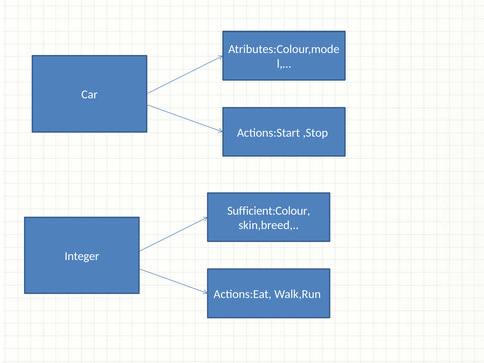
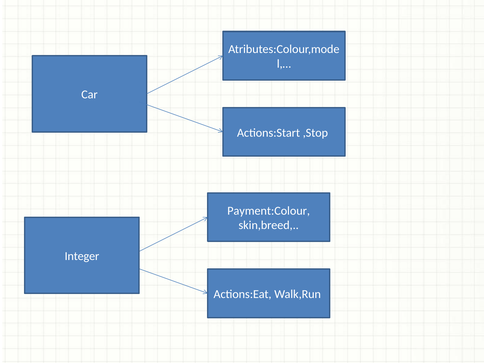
Sufficient:Colour: Sufficient:Colour -> Payment:Colour (269, 211)
